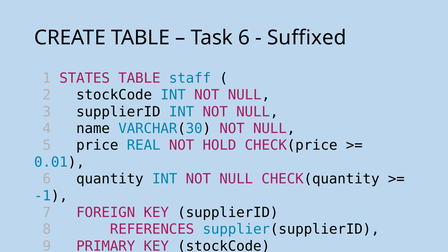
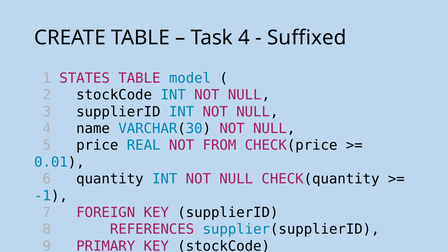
Task 6: 6 -> 4 (244, 38)
staff: staff -> model (190, 78)
HOLD: HOLD -> FROM (219, 145)
